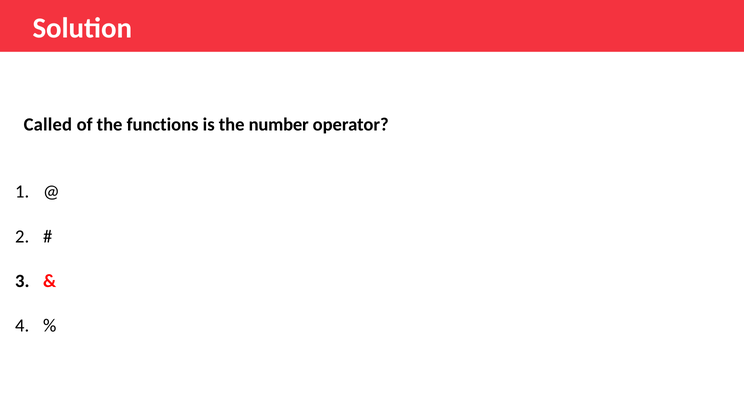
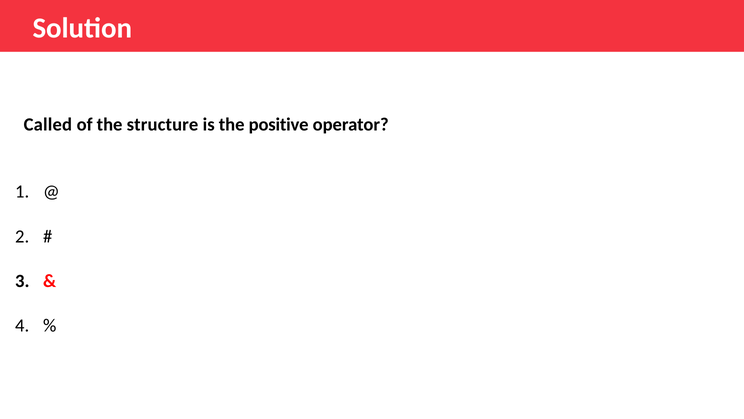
functions: functions -> structure (163, 125)
number: number -> positive (279, 125)
